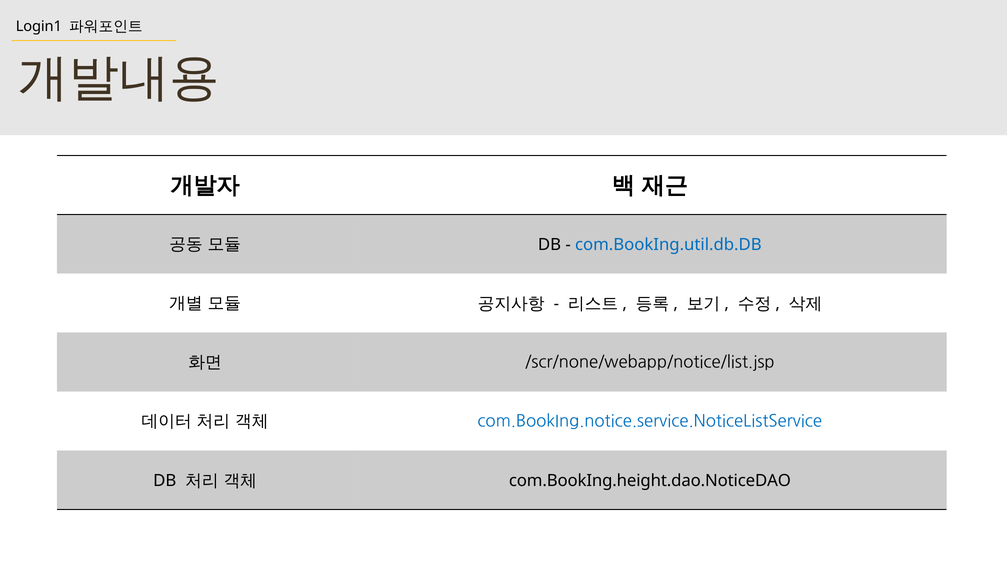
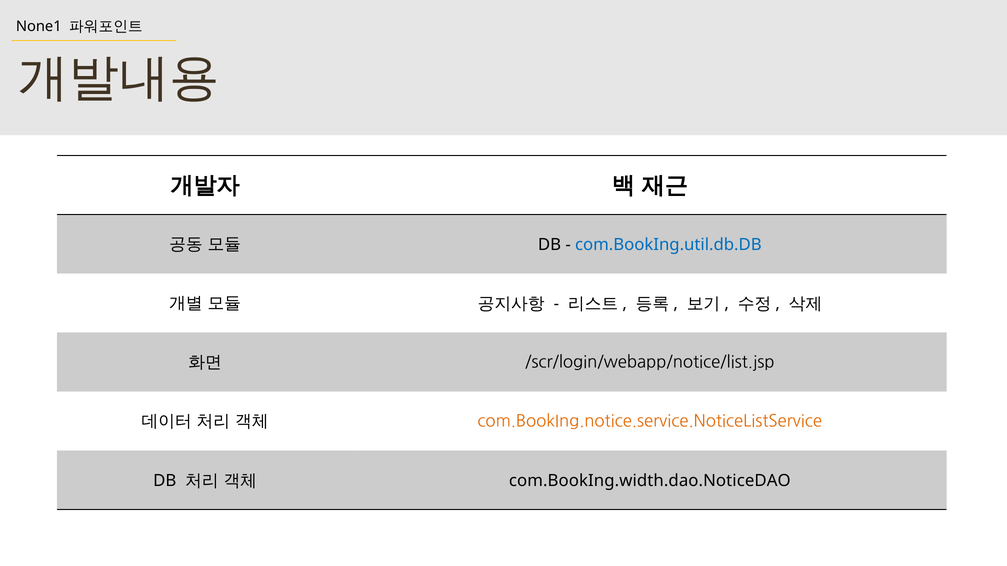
Login1: Login1 -> None1 (39, 27)
/scr/none/webapp/notice/list.jsp: /scr/none/webapp/notice/list.jsp -> /scr/login/webapp/notice/list.jsp (650, 363)
com.BookIng.notice.service.NoticeListService colour: blue -> orange (650, 422)
com.BookIng.height.dao.NoticeDAO: com.BookIng.height.dao.NoticeDAO -> com.BookIng.width.dao.NoticeDAO (650, 481)
